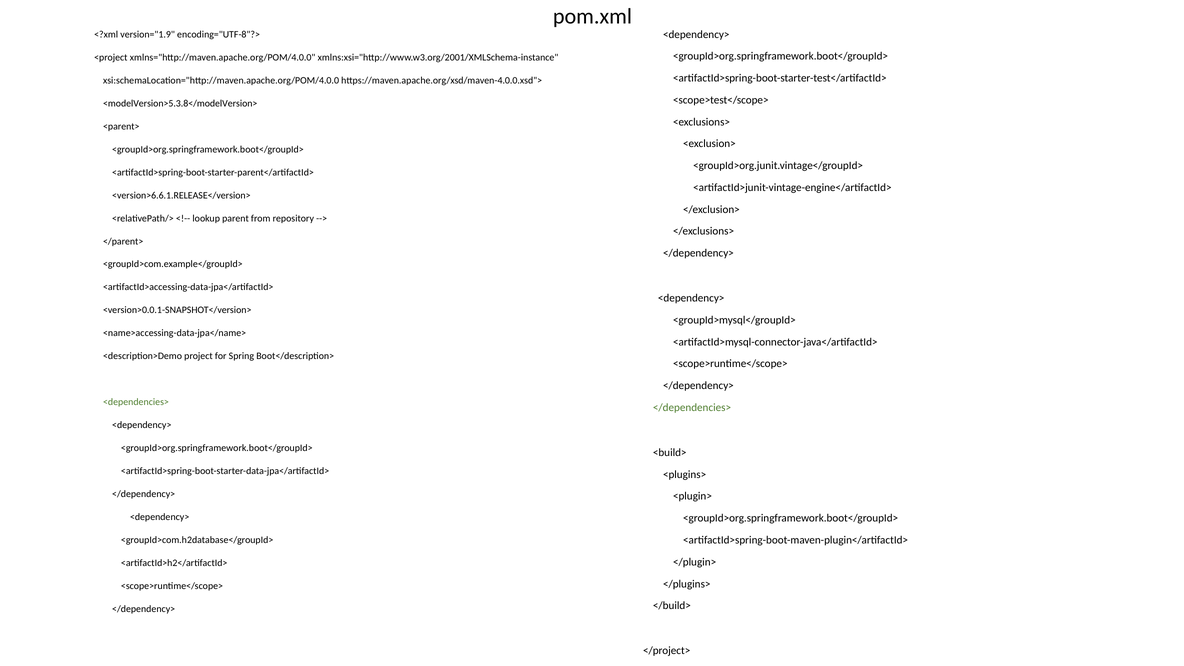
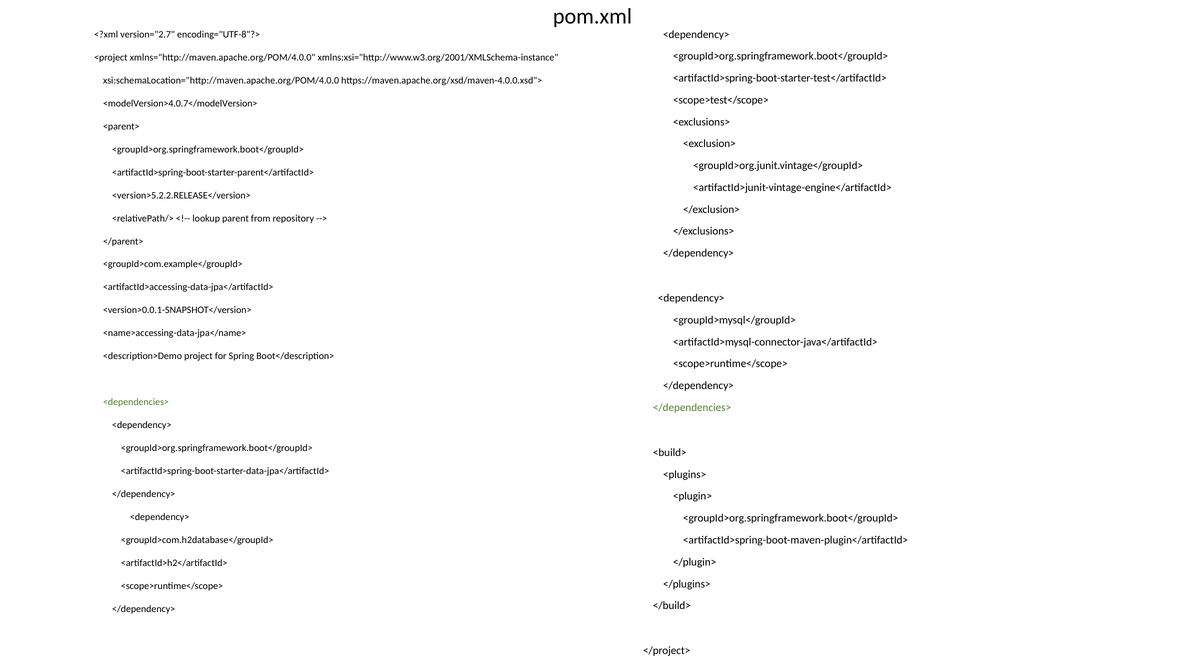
version="1.9: version="1.9 -> version="2.7 (148, 35)
<modelVersion>5.3.8</modelVersion>: <modelVersion>5.3.8</modelVersion> -> <modelVersion>4.0.7</modelVersion> (180, 103)
<version>6.6.1.RELEASE</version>: <version>6.6.1.RELEASE</version> -> <version>5.2.2.RELEASE</version> (181, 195)
